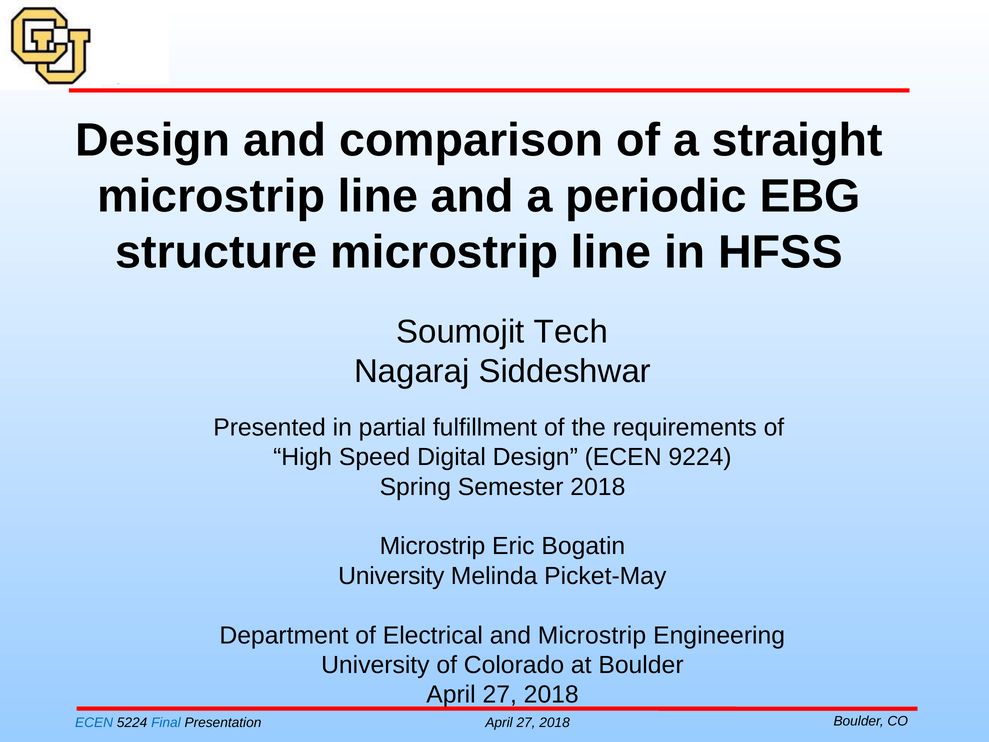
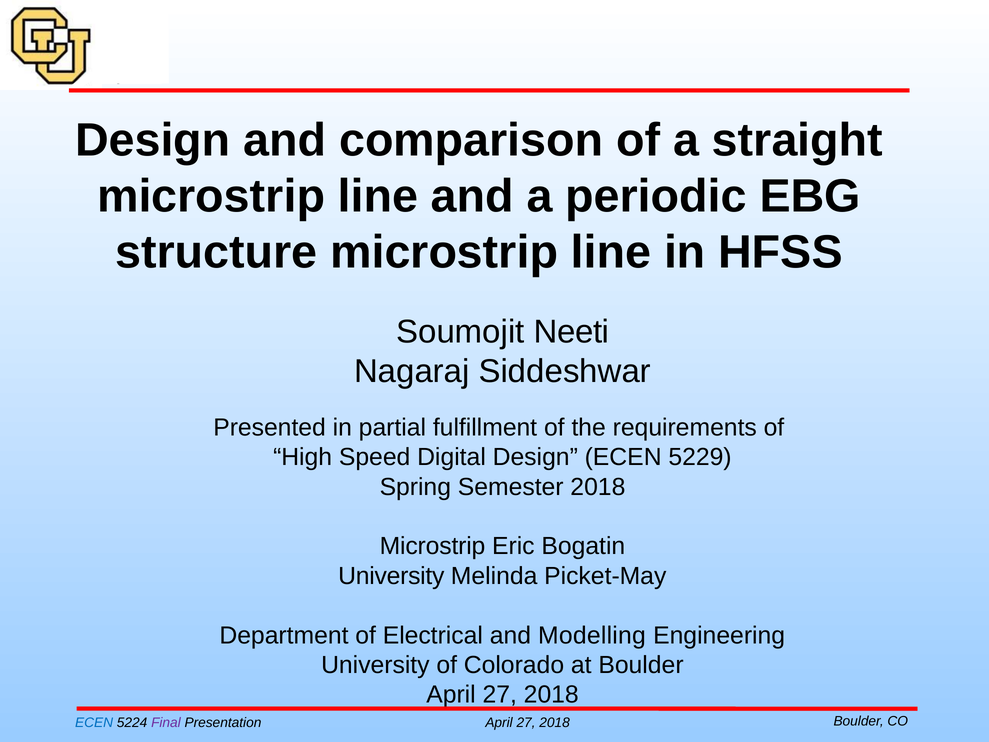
Tech: Tech -> Neeti (571, 332)
9224: 9224 -> 5229 (700, 457)
and Microstrip: Microstrip -> Modelling (592, 635)
Final colour: blue -> purple (166, 723)
